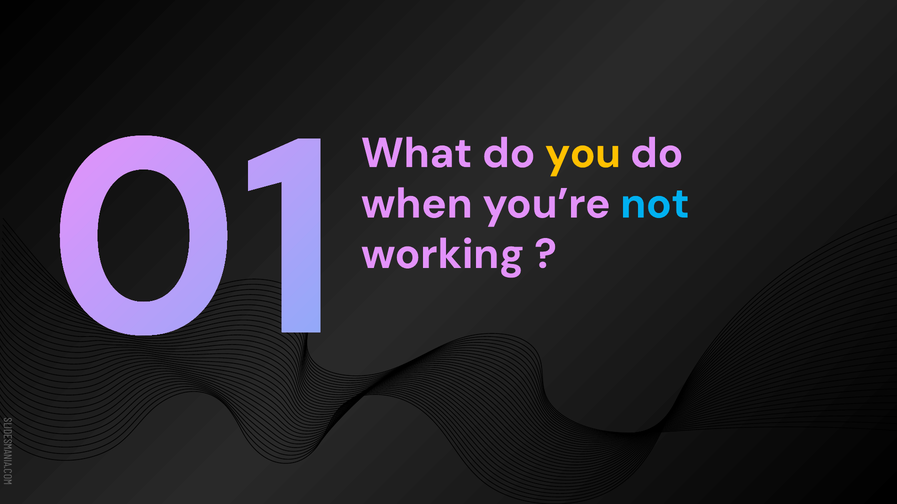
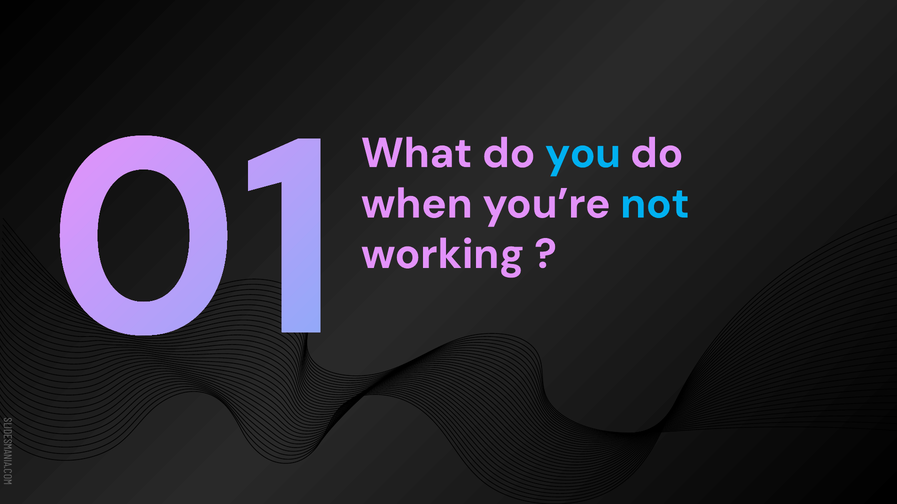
you colour: yellow -> light blue (583, 153)
